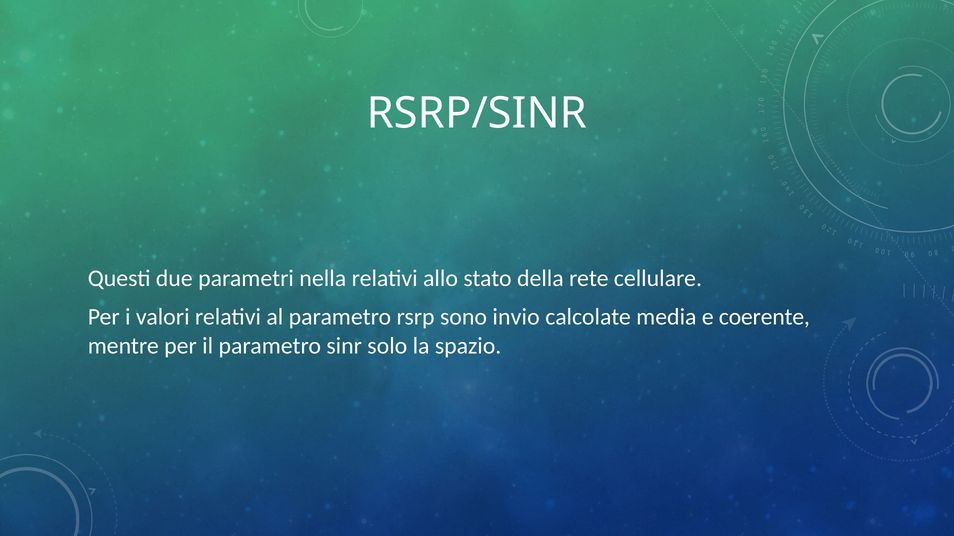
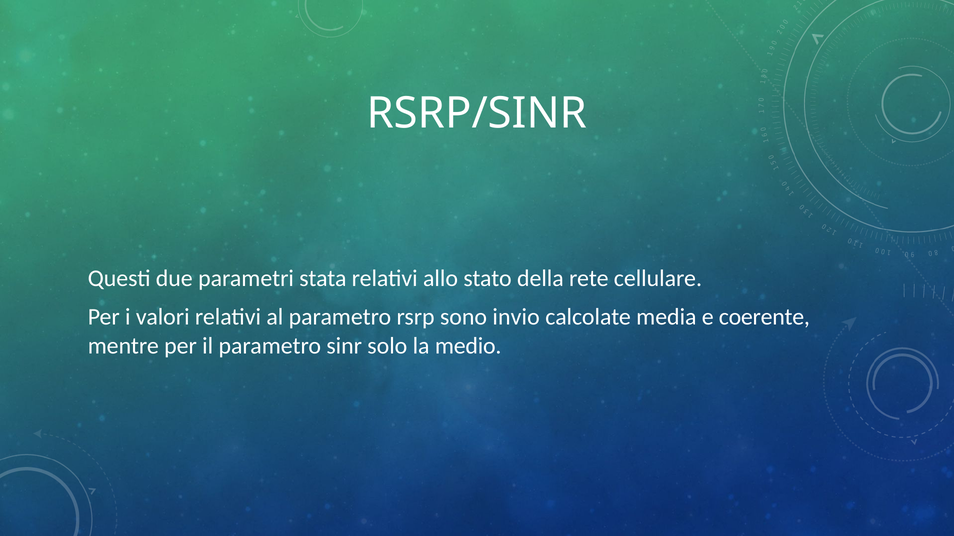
nella: nella -> stata (323, 279)
spazio: spazio -> medio (468, 346)
